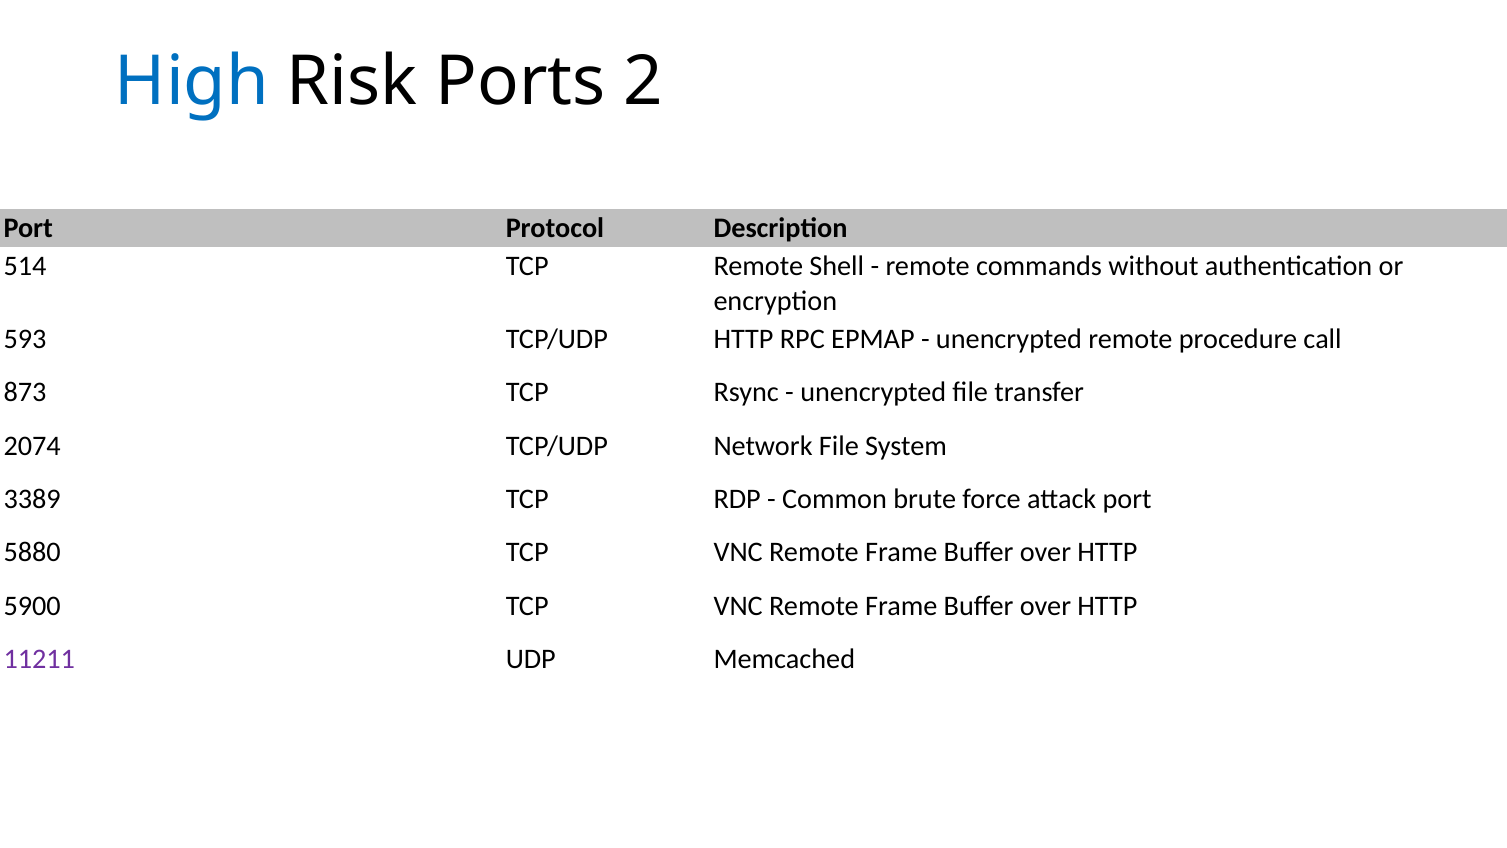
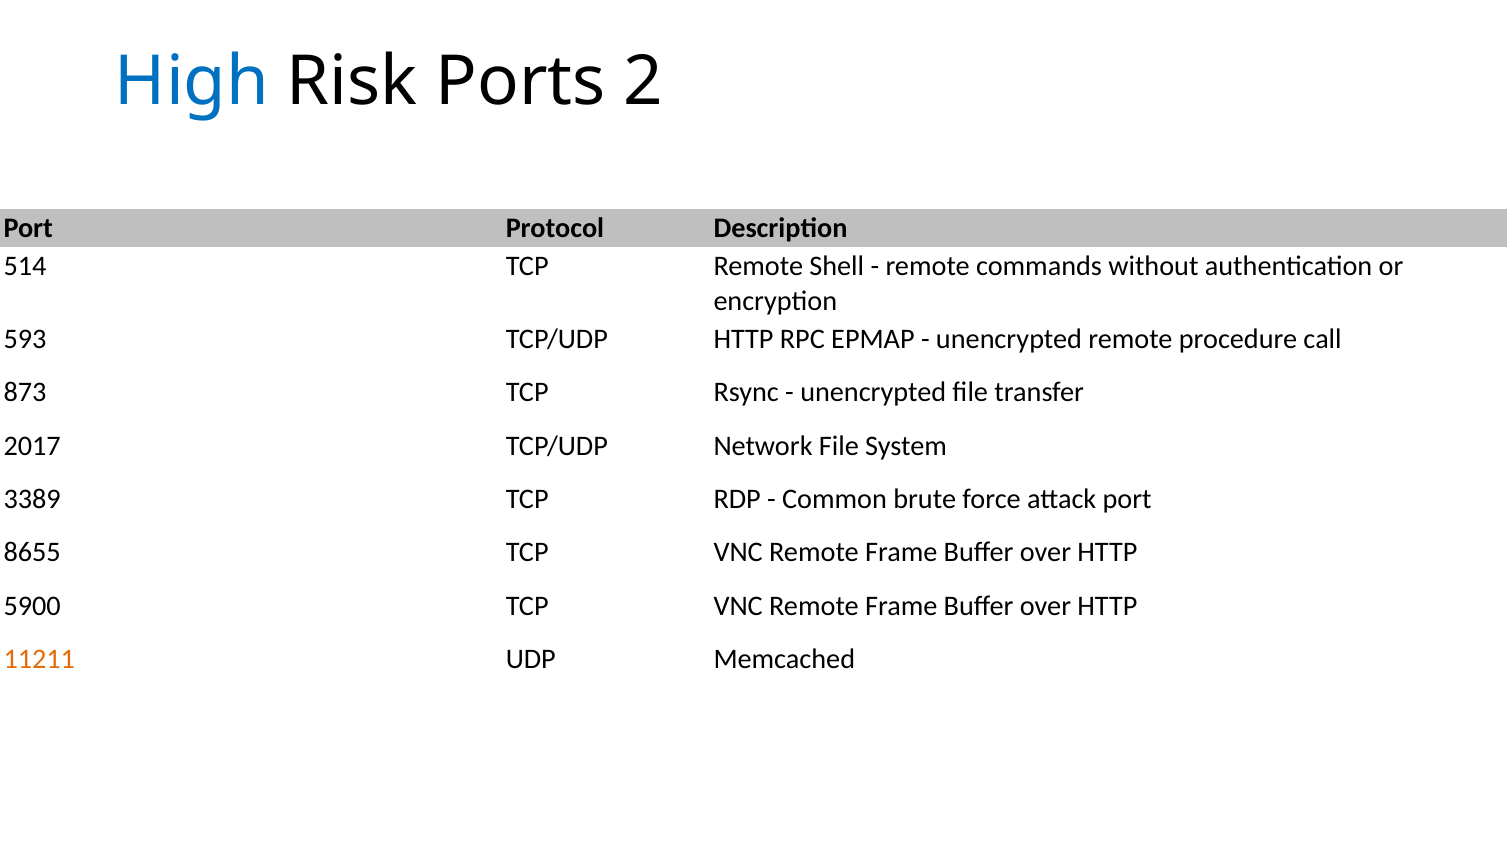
2074: 2074 -> 2017 (32, 446)
5880: 5880 -> 8655 (32, 552)
11211 colour: purple -> orange (39, 659)
